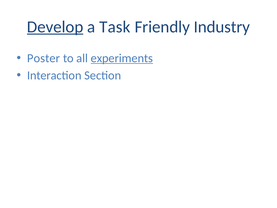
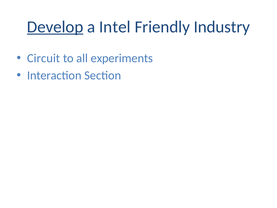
Task: Task -> Intel (115, 27)
Poster: Poster -> Circuit (44, 58)
experiments underline: present -> none (122, 58)
